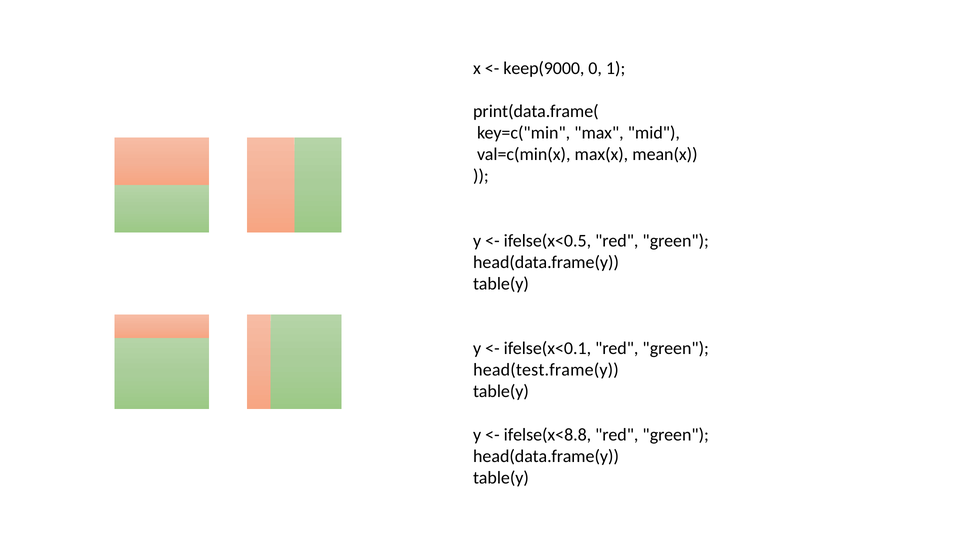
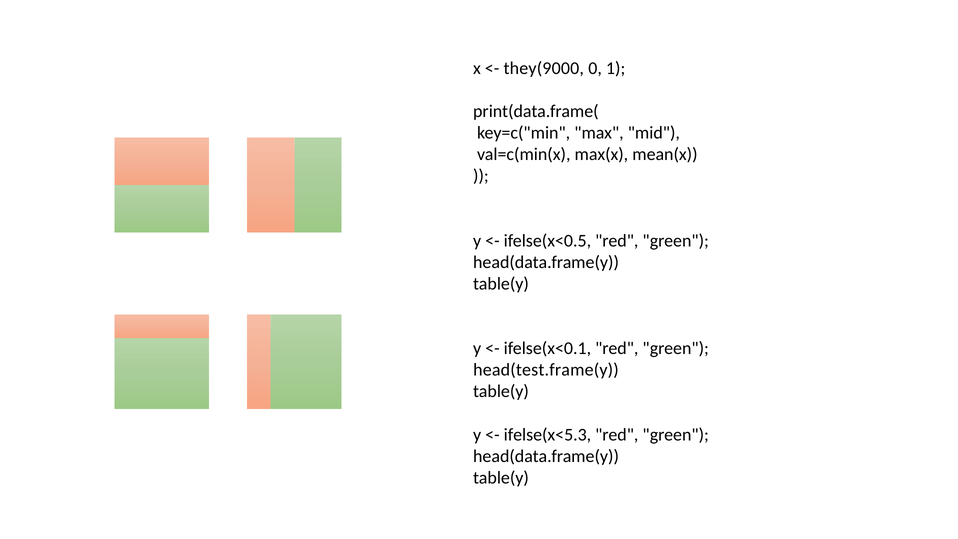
keep(9000: keep(9000 -> they(9000 (544, 68)
ifelse(x<8.8: ifelse(x<8.8 -> ifelse(x<5.3 (547, 435)
